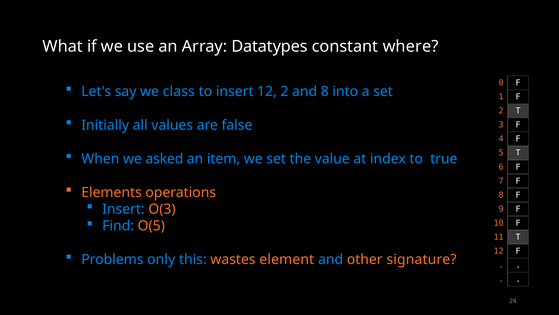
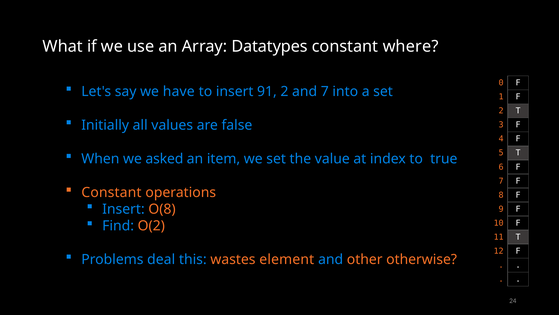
class: class -> have (179, 91)
insert 12: 12 -> 91 (267, 91)
and 8: 8 -> 7 (325, 91)
Elements: Elements -> Constant (111, 192)
O(3: O(3 -> O(8 (162, 209)
O(5: O(5 -> O(2 (151, 226)
only: only -> deal (161, 259)
signature: signature -> otherwise (422, 259)
